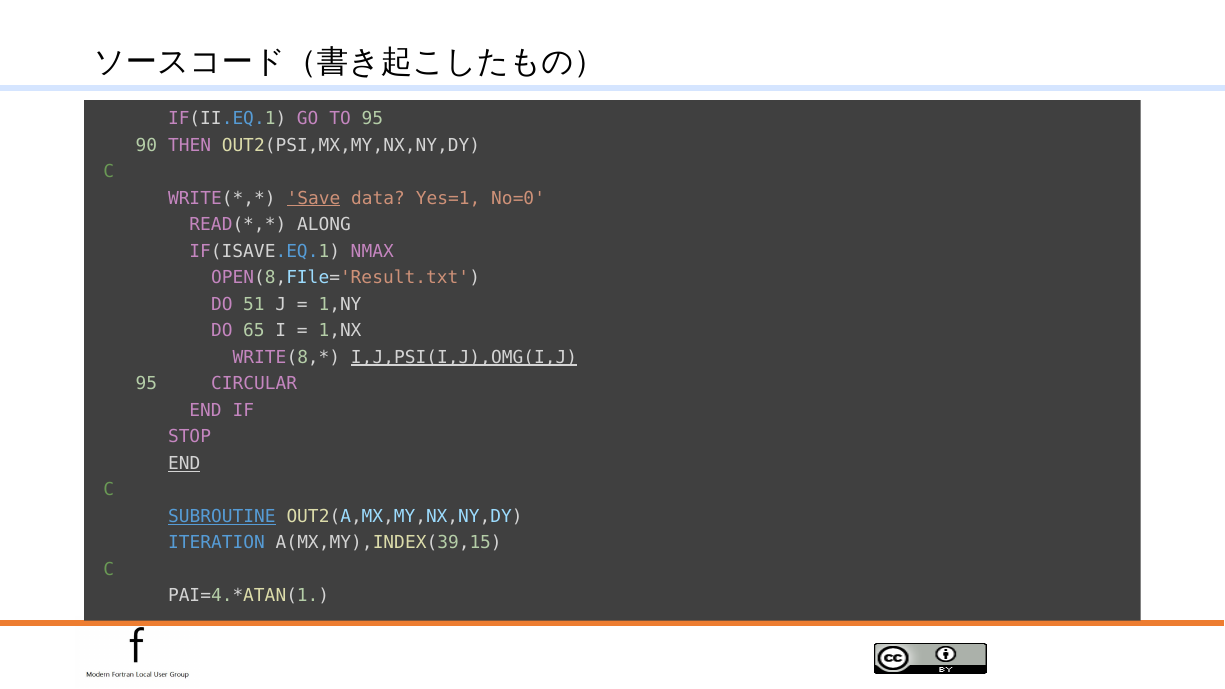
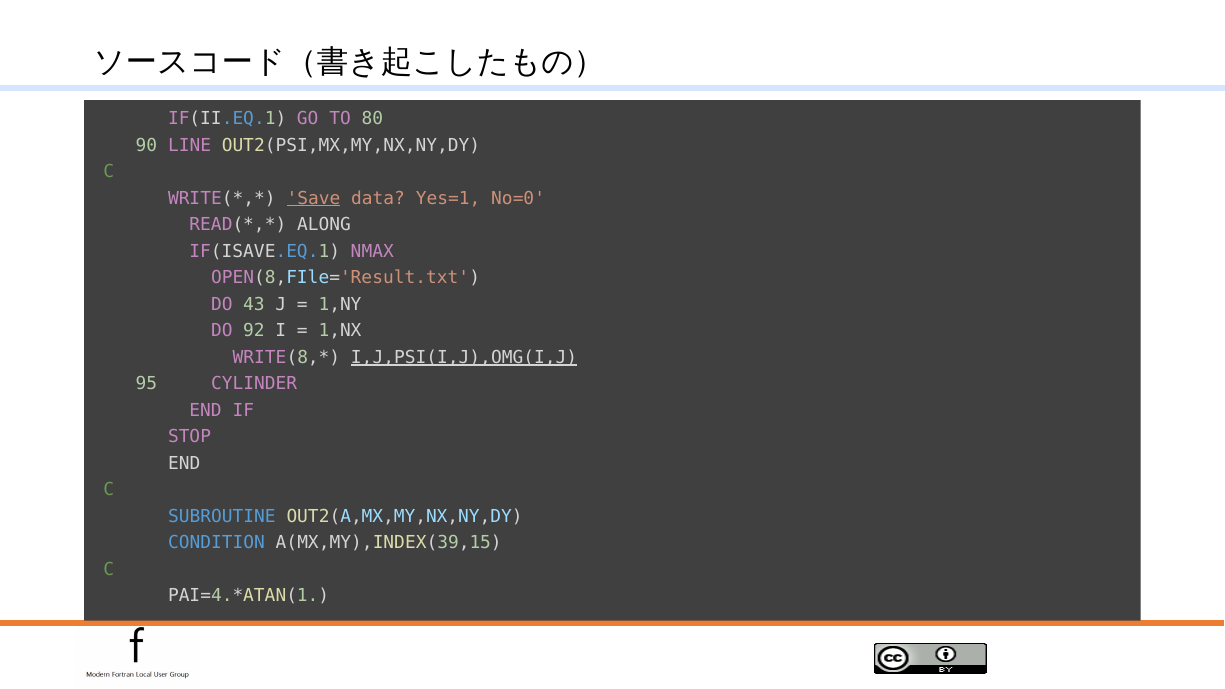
TO 95: 95 -> 80 (372, 119)
THEN: THEN -> LINE (190, 145)
51: 51 -> 43 (254, 304)
65: 65 -> 92 (254, 331)
CIRCULAR: CIRCULAR -> CYLINDER (254, 384)
END underline: present -> none (184, 463)
SUBROUTINE underline: present -> none (222, 516)
ITERATION: ITERATION -> CONDITION (216, 543)
